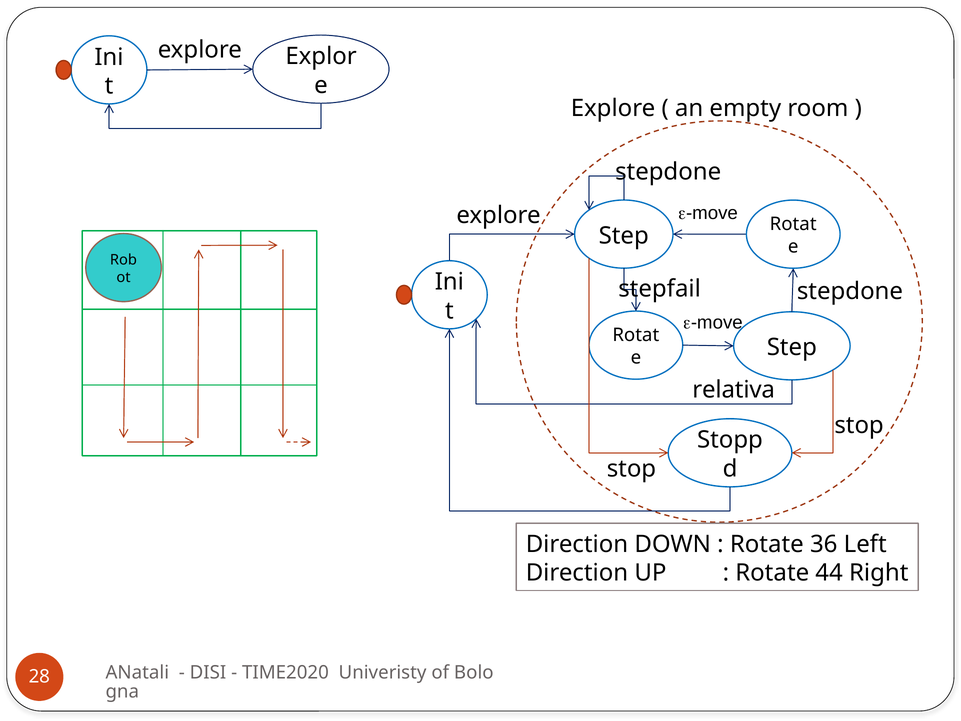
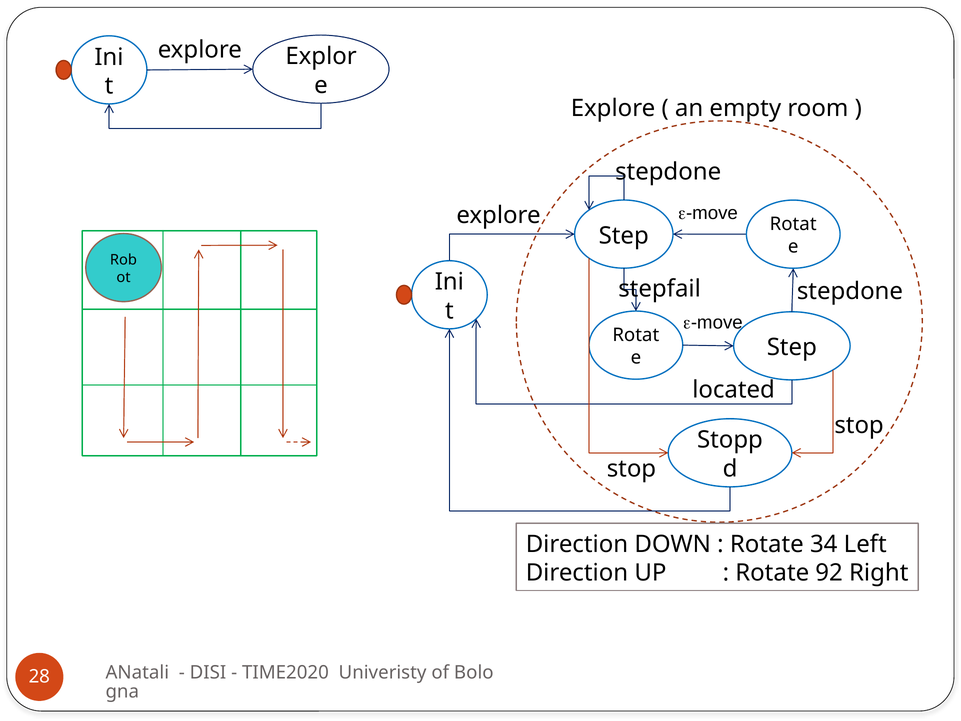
relativa: relativa -> located (734, 390)
36: 36 -> 34 (824, 544)
44: 44 -> 92 (829, 573)
